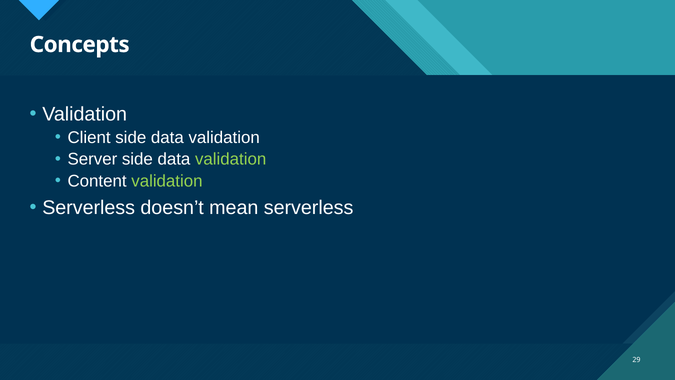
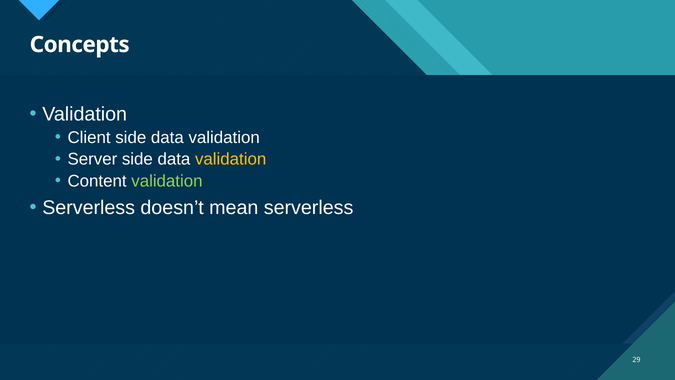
validation colour: light green -> yellow (231, 159)
